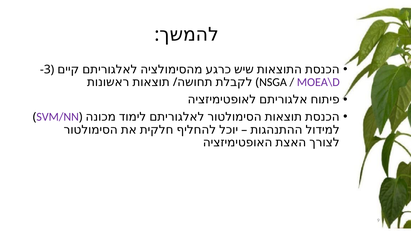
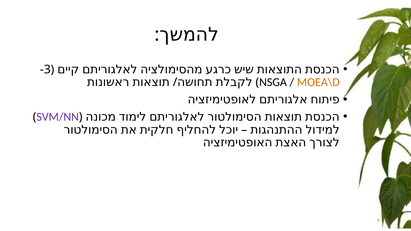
MOEA\D colour: purple -> orange (318, 82)
